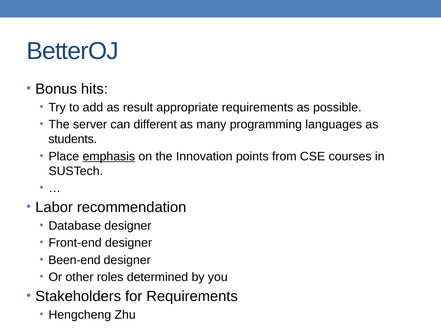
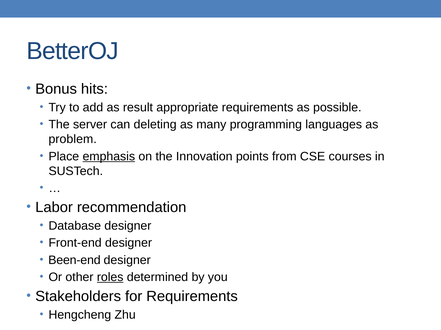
different: different -> deleting (155, 125)
students: students -> problem (73, 140)
roles underline: none -> present (110, 278)
